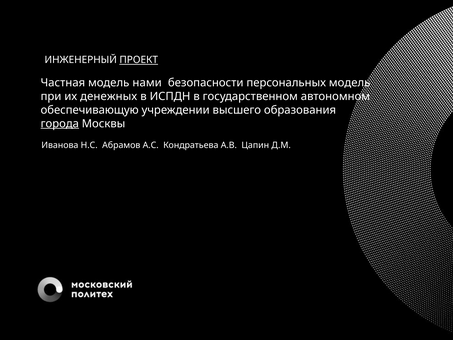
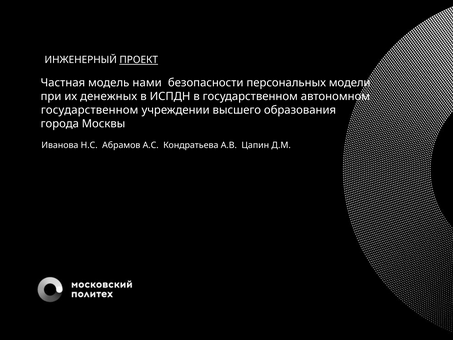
персональных модель: модель -> модели (350, 83)
обеспечивающую: обеспечивающую -> государственном (90, 110)
города underline: present -> none (60, 124)
